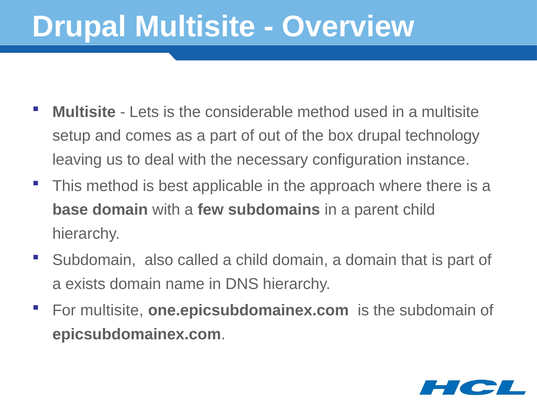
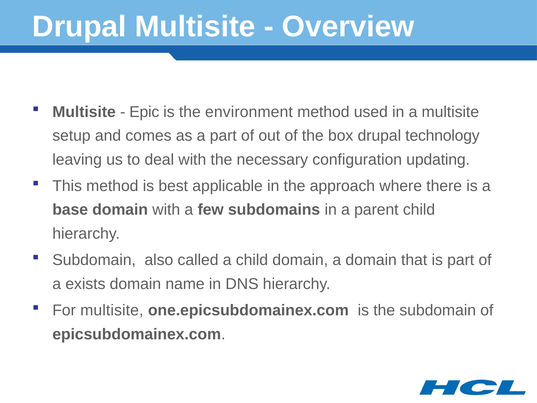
Lets: Lets -> Epic (144, 112)
considerable: considerable -> environment (249, 112)
instance: instance -> updating (438, 159)
